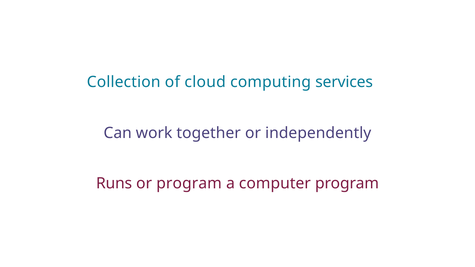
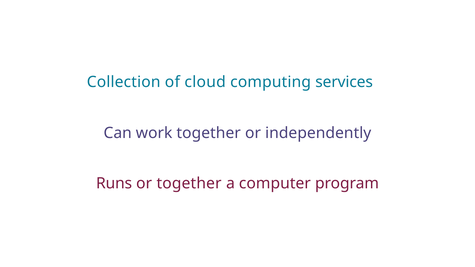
or program: program -> together (189, 184)
